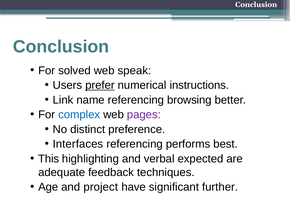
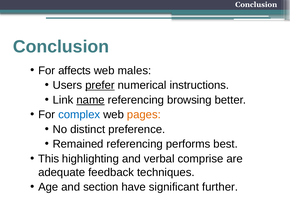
solved: solved -> affects (75, 71)
speak: speak -> males (134, 71)
name underline: none -> present (91, 100)
pages colour: purple -> orange (144, 115)
Interfaces: Interfaces -> Remained (78, 144)
expected: expected -> comprise (201, 159)
project: project -> section (101, 187)
